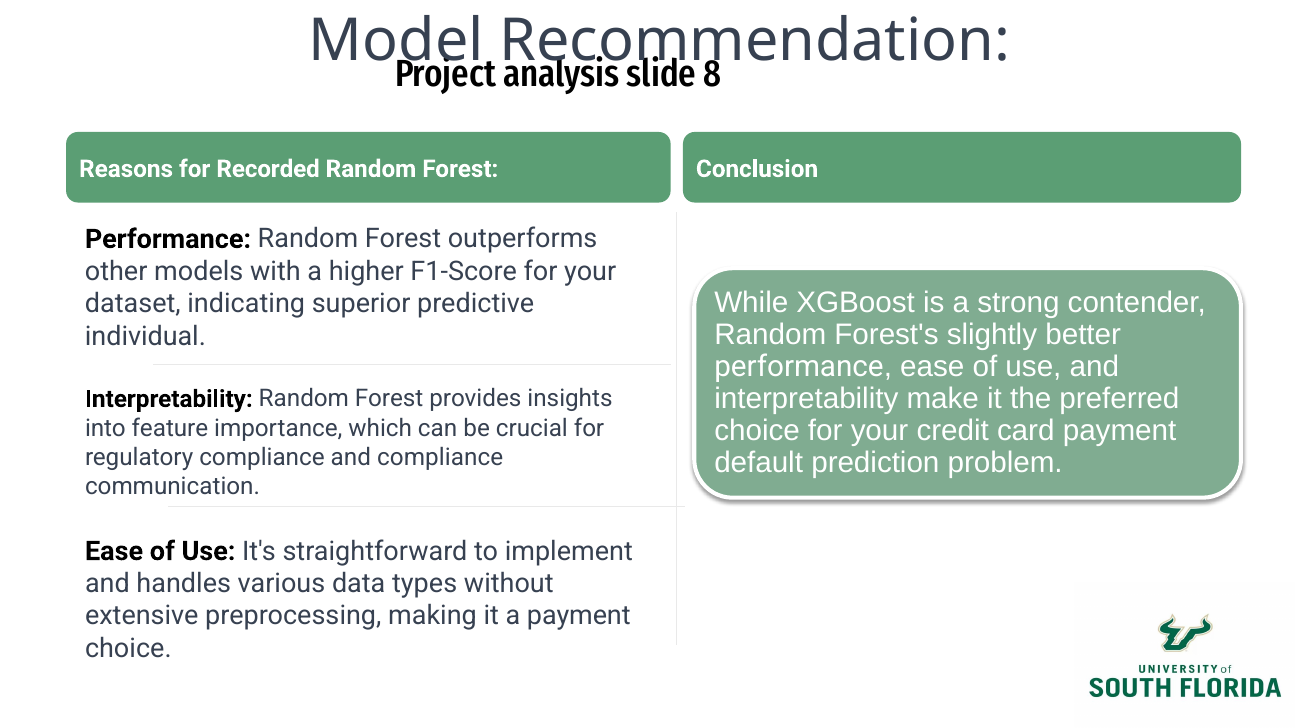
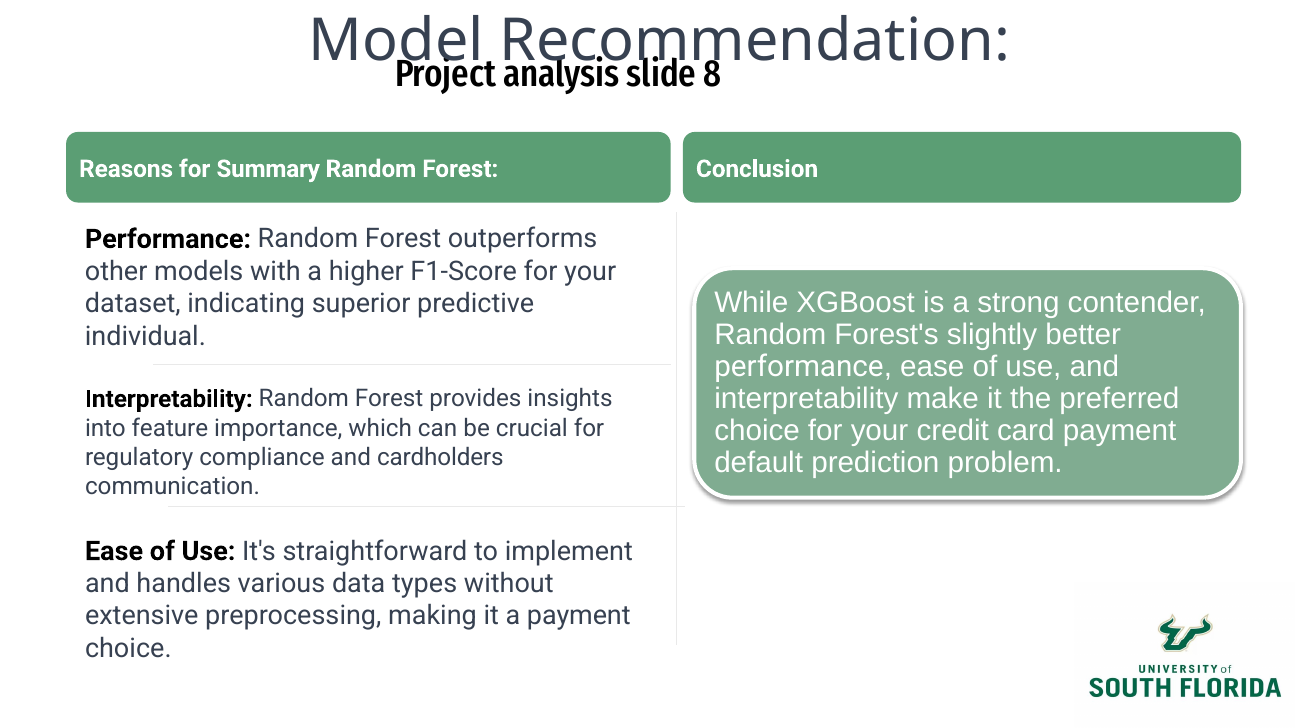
Recorded: Recorded -> Summary (268, 169)
and compliance: compliance -> cardholders (440, 457)
